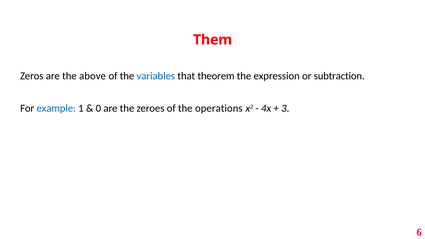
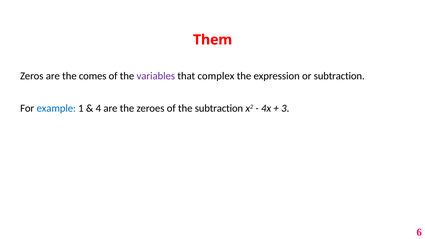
above: above -> comes (93, 76)
variables colour: blue -> purple (156, 76)
theorem: theorem -> complex (216, 76)
0: 0 -> 4 (98, 109)
the operations: operations -> subtraction (219, 109)
